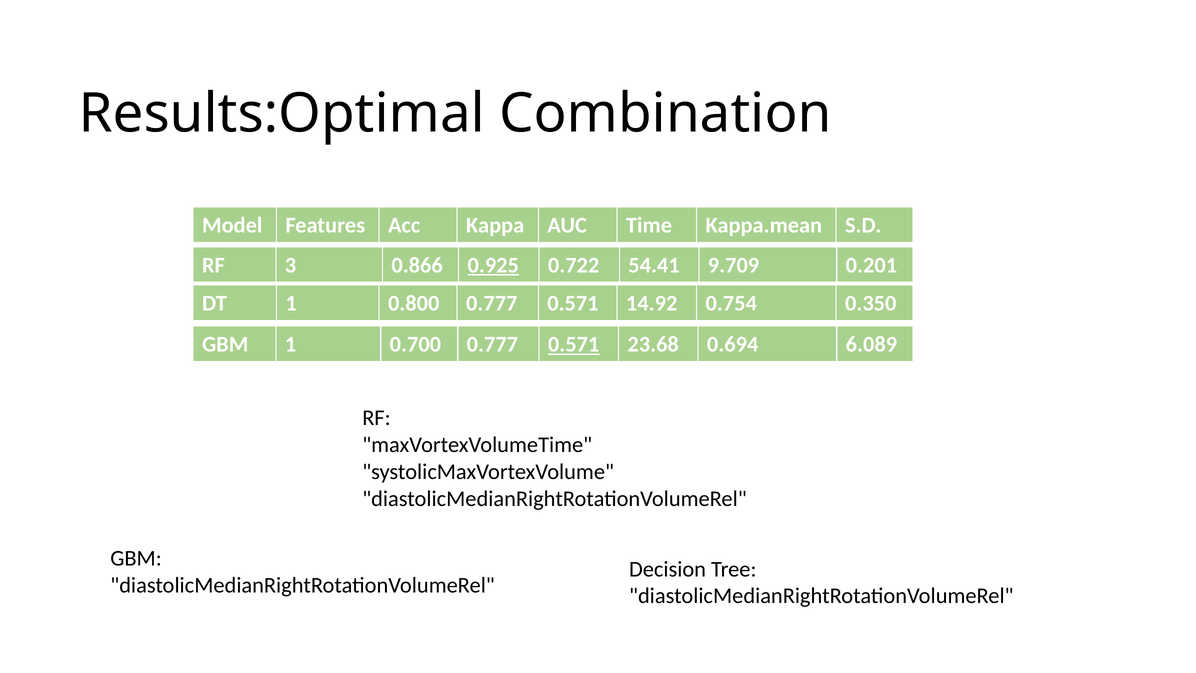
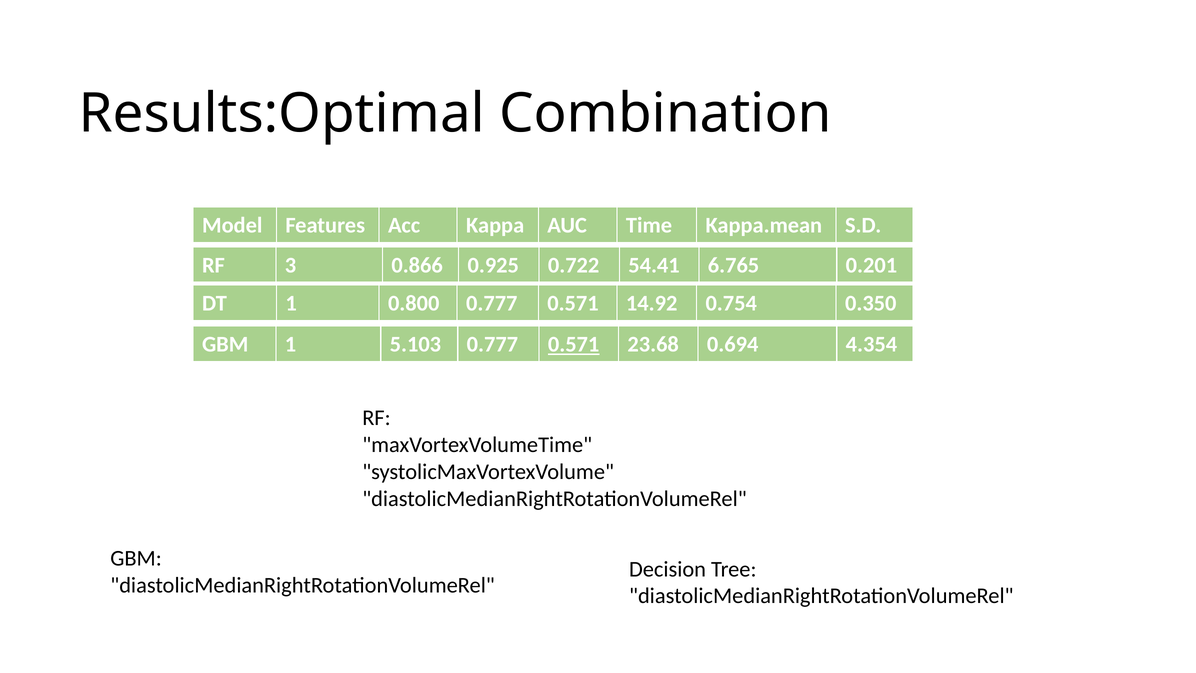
0.925 underline: present -> none (493, 265)
9.709: 9.709 -> 6.765 (734, 265)
0.700: 0.700 -> 5.103 (415, 344)
6.089: 6.089 -> 4.354 (871, 344)
